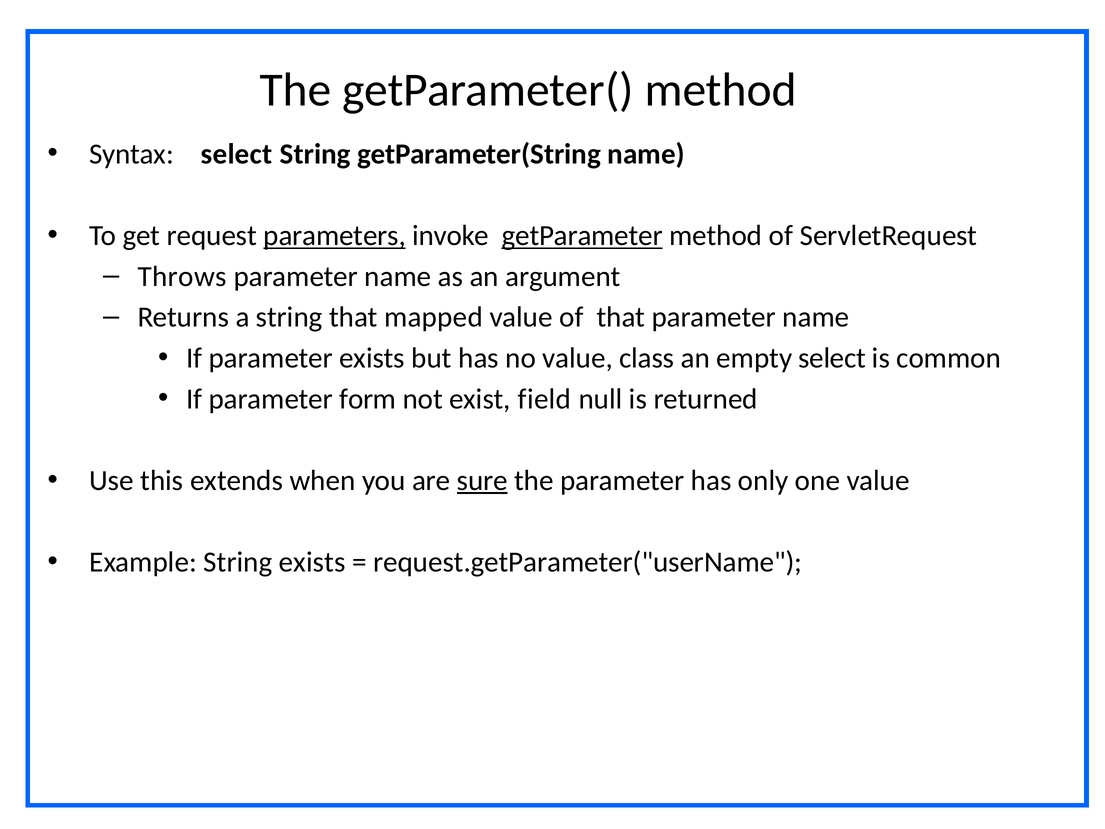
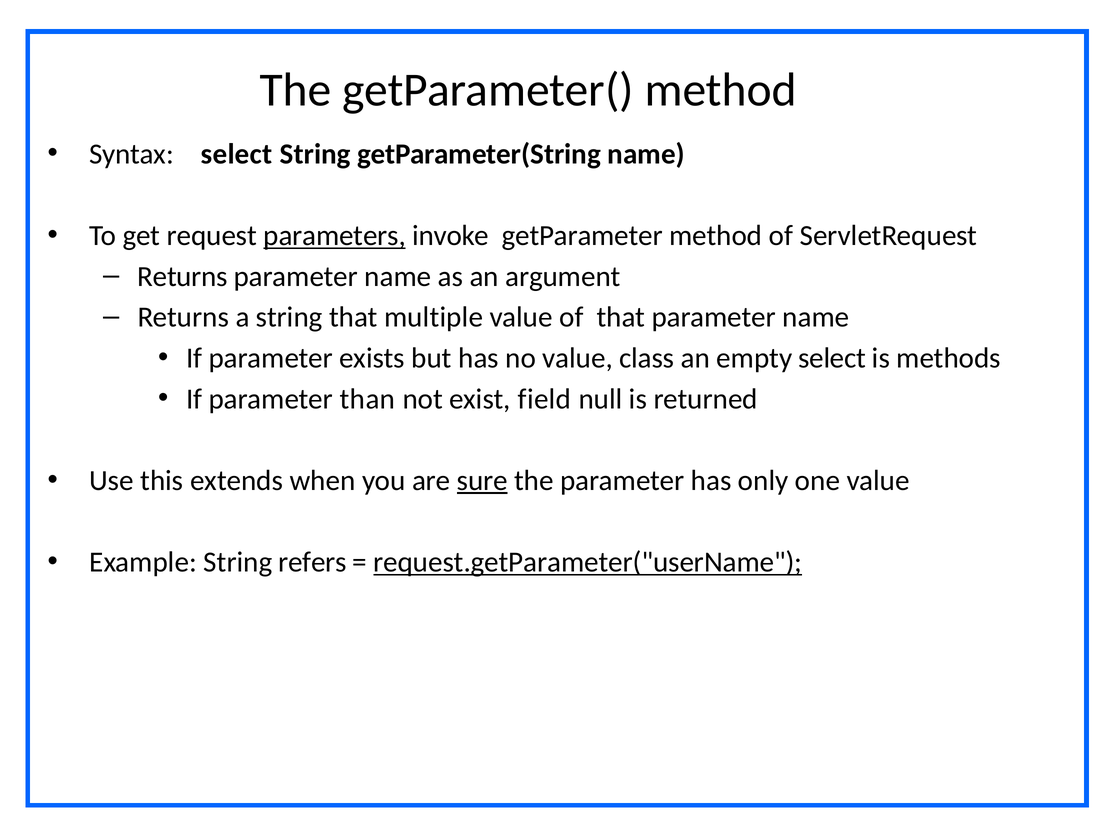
getParameter underline: present -> none (582, 236)
Throws: Throws -> Returns (183, 276)
mapped: mapped -> multiple (434, 317)
common: common -> methods (949, 358)
form: form -> than (368, 399)
String exists: exists -> refers (312, 562)
request.getParameter("userName underline: none -> present (588, 562)
